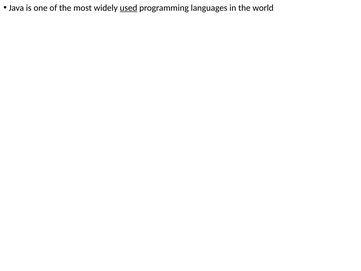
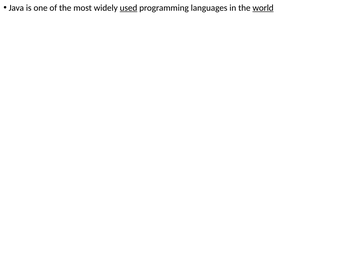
world underline: none -> present (263, 8)
